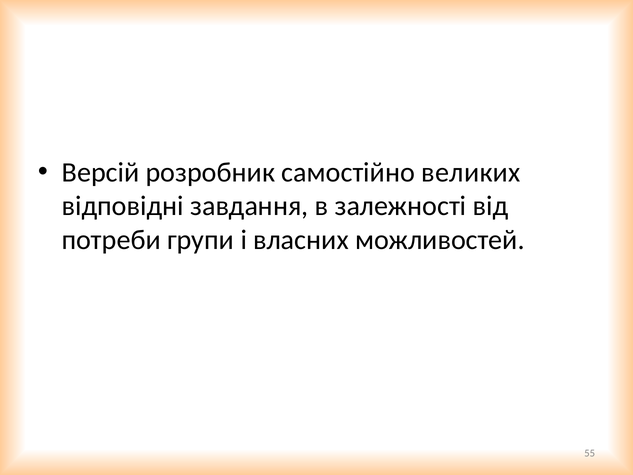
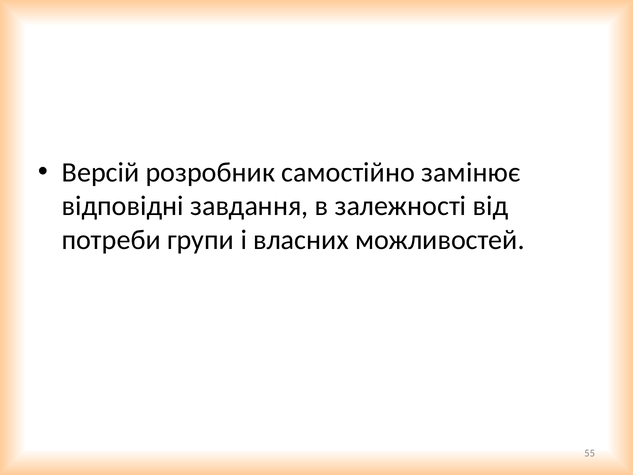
великих: великих -> замінює (471, 172)
